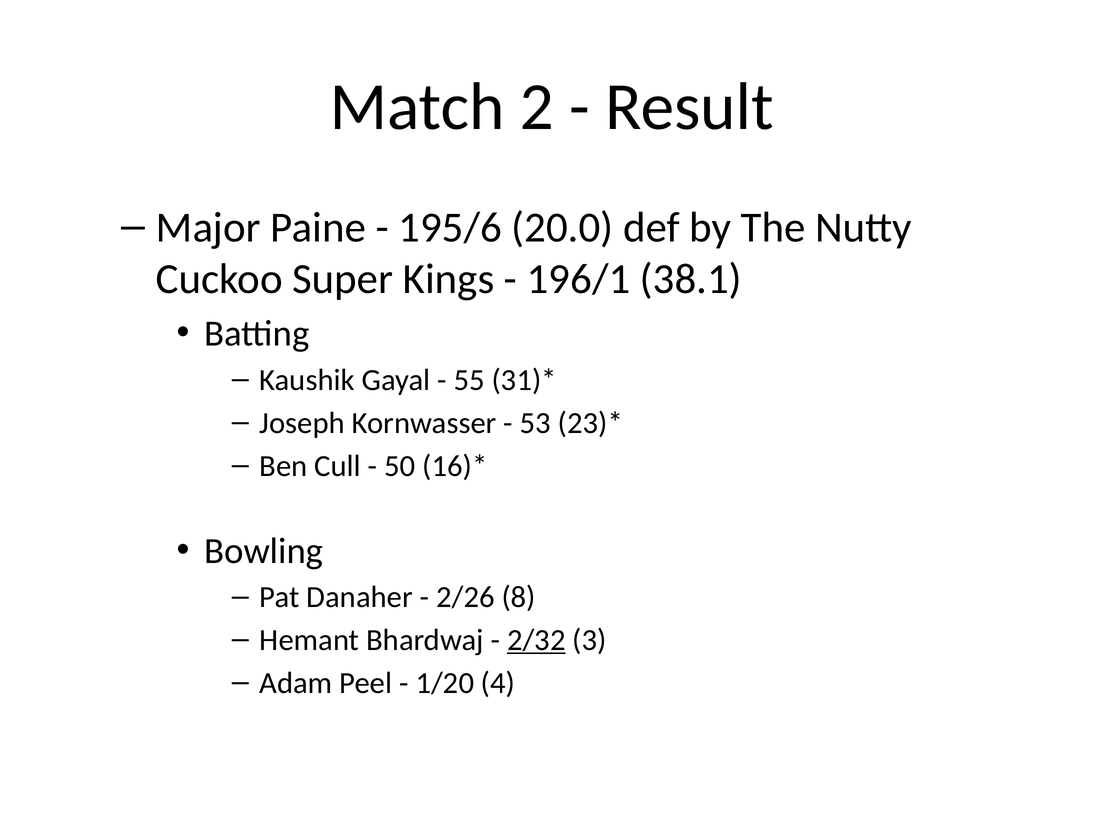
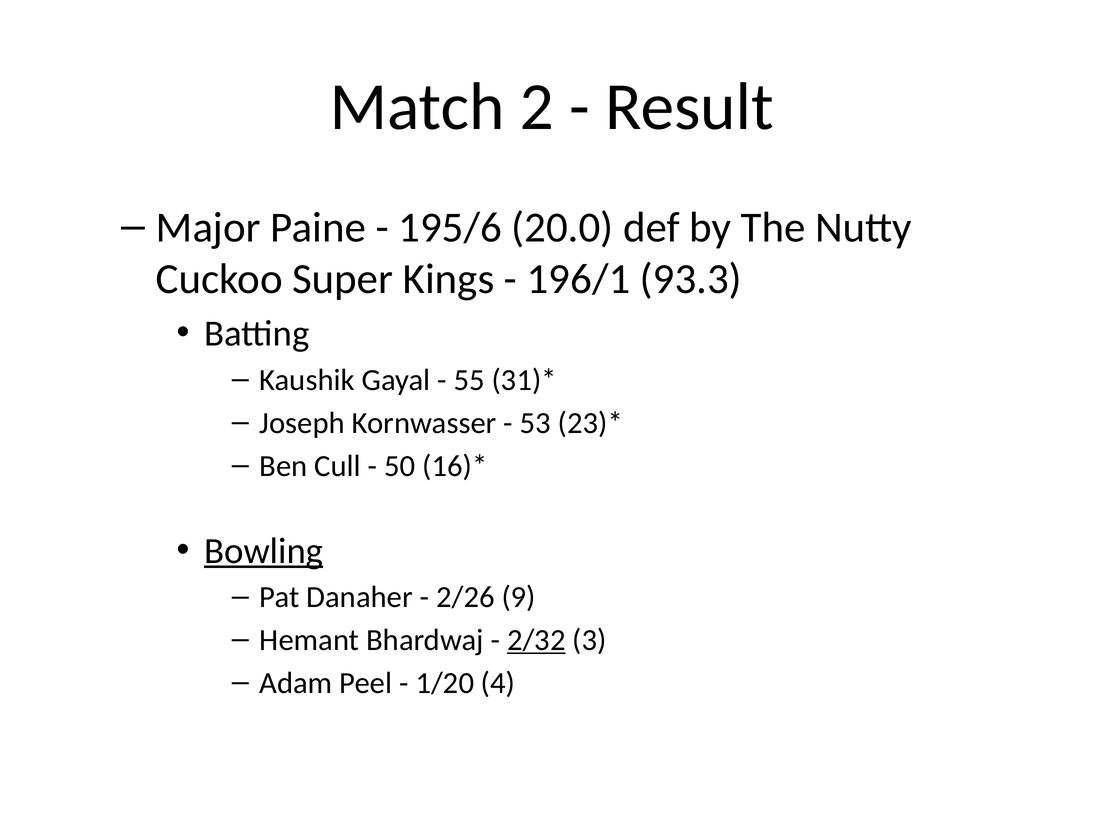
38.1: 38.1 -> 93.3 (691, 279)
Bowling underline: none -> present (264, 551)
8: 8 -> 9 (519, 597)
